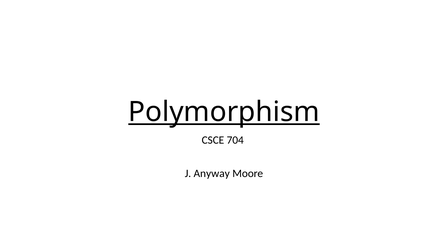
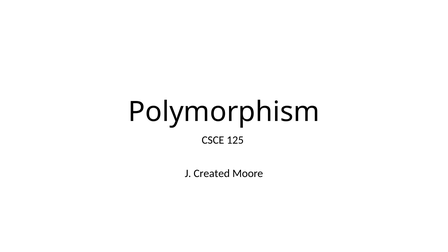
Polymorphism underline: present -> none (224, 112)
704: 704 -> 125 (235, 140)
Anyway: Anyway -> Created (212, 174)
